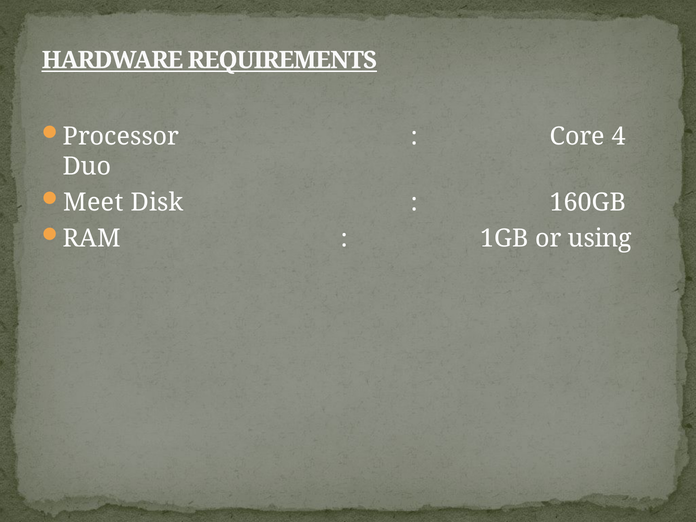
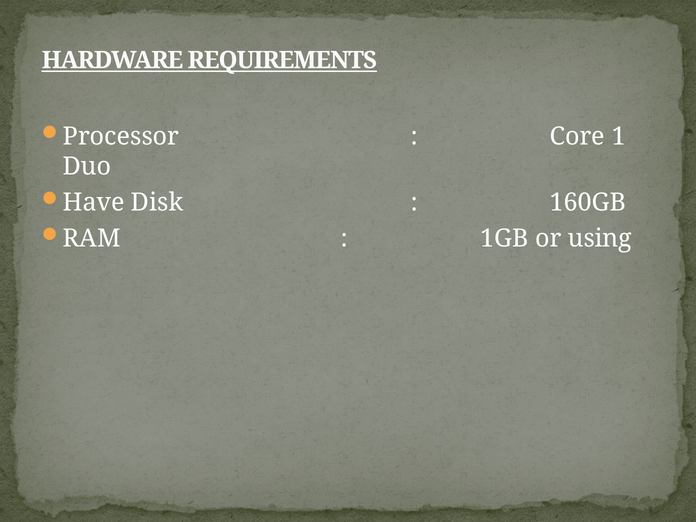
4: 4 -> 1 (619, 136)
Meet: Meet -> Have (94, 202)
